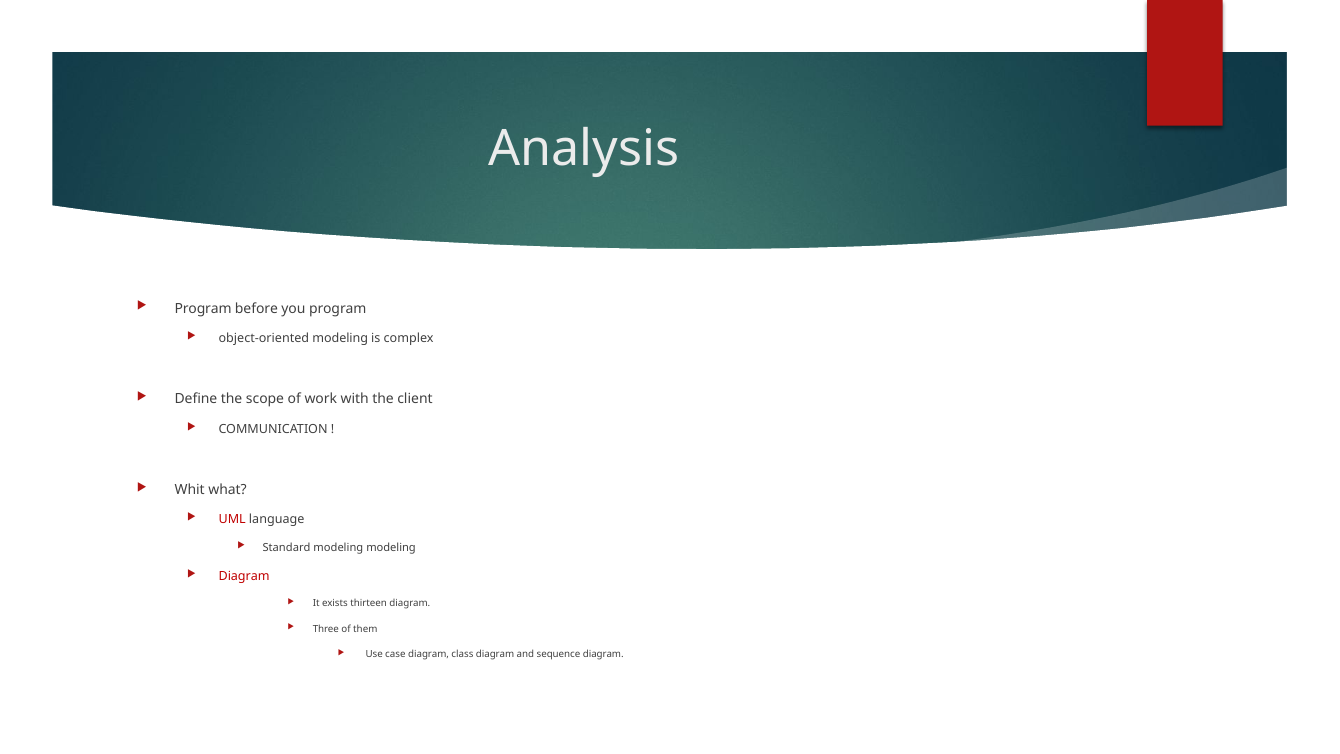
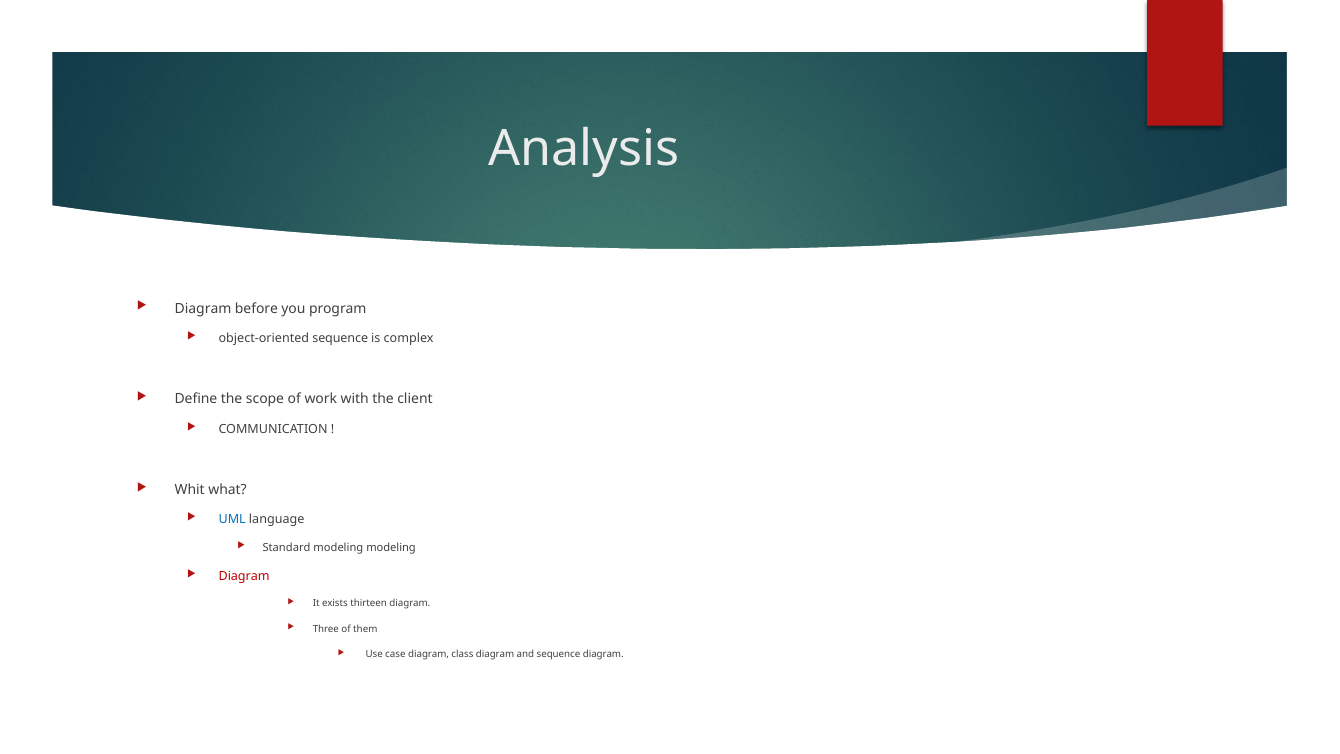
Program: Program -> Diagram (203, 308)
object-oriented modeling: modeling -> sequence (340, 338)
UML colour: red -> blue (232, 519)
